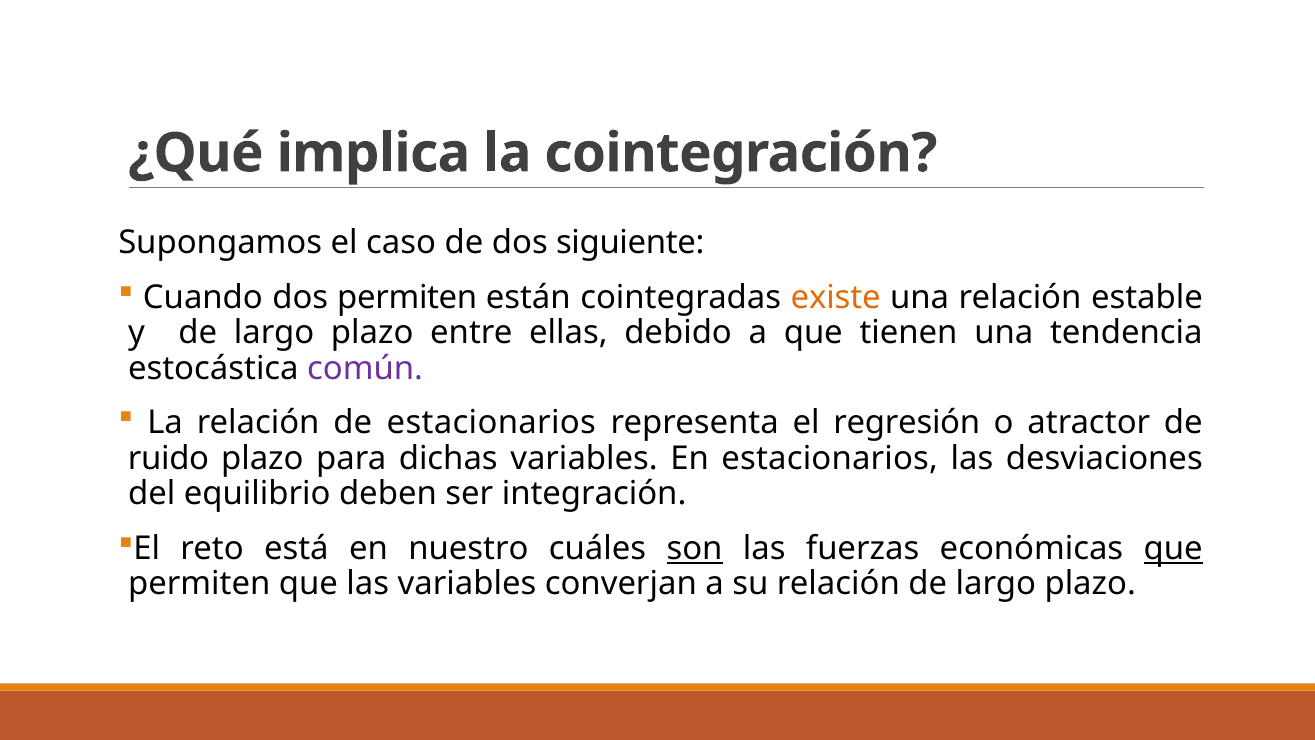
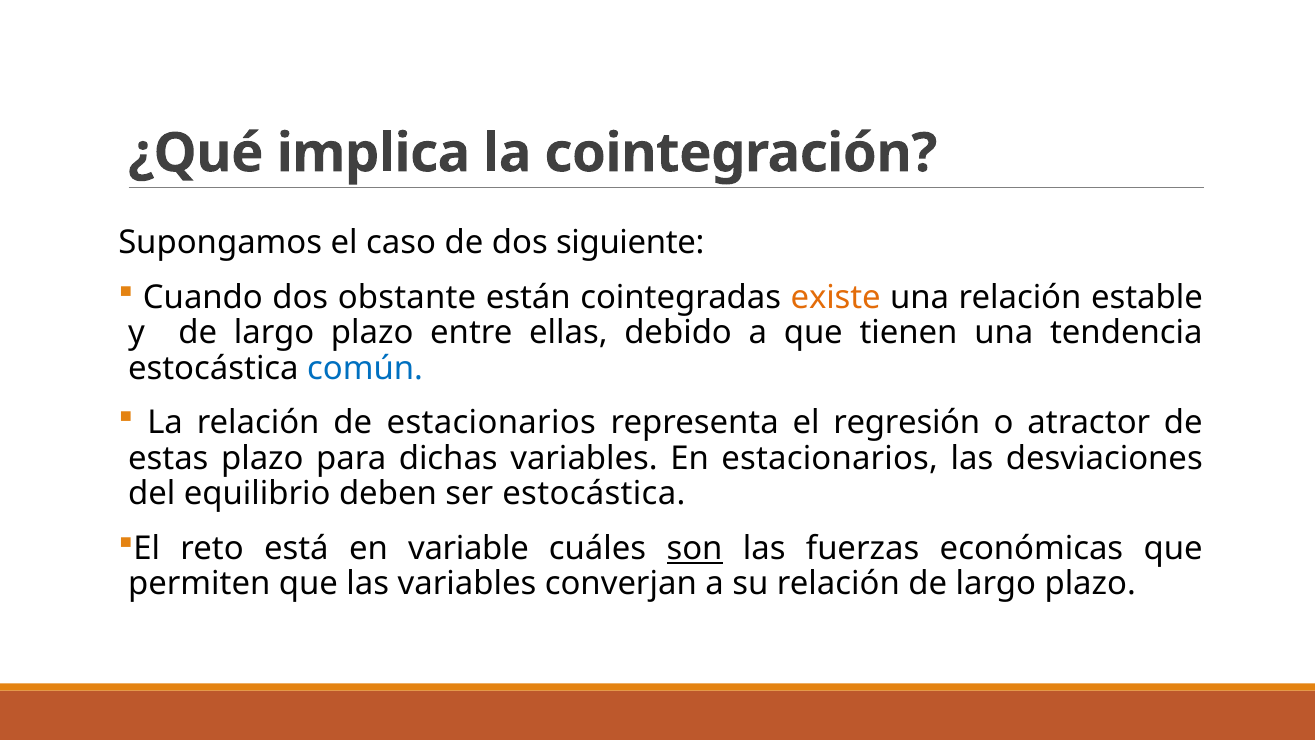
dos permiten: permiten -> obstante (407, 297)
común colour: purple -> blue (365, 368)
ruido: ruido -> estas (168, 458)
ser integración: integración -> estocástica (594, 494)
nuestro: nuestro -> variable (469, 548)
que underline: present -> none (1173, 548)
